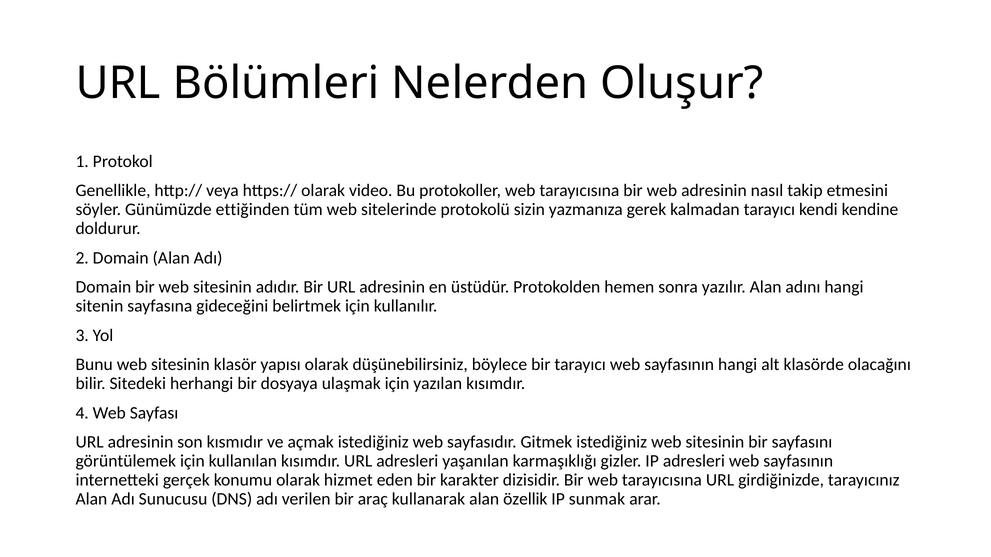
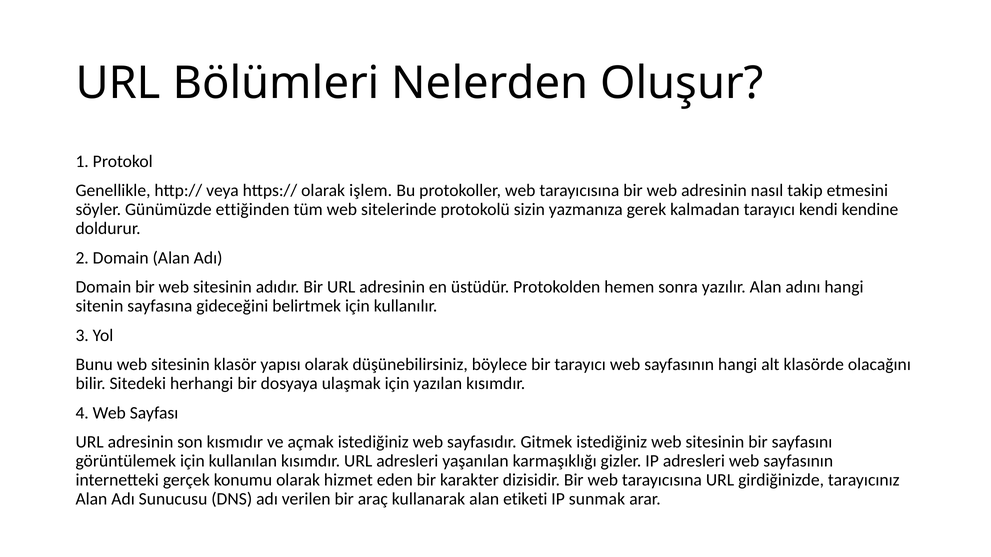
video: video -> işlem (371, 191)
özellik: özellik -> etiketi (525, 499)
